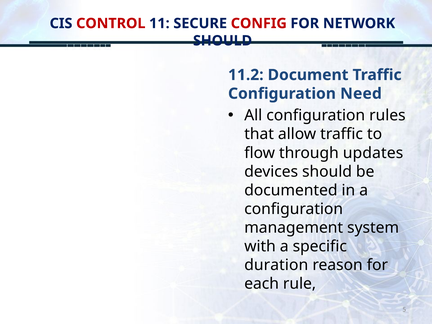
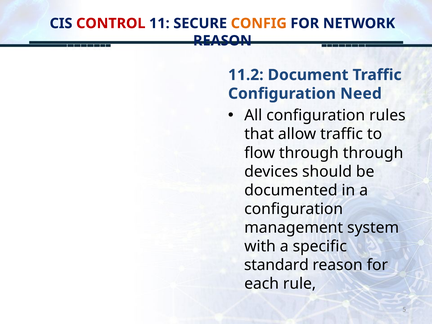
CONFIG colour: red -> orange (259, 23)
SHOULD: SHOULD -> REASON (222, 41)
through updates: updates -> through (373, 153)
duration: duration -> standard (276, 265)
